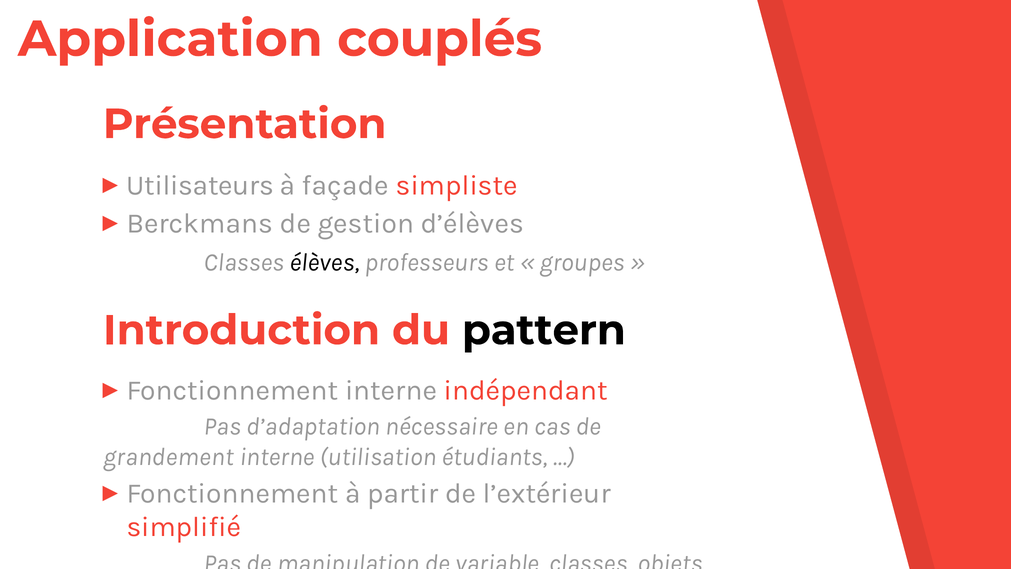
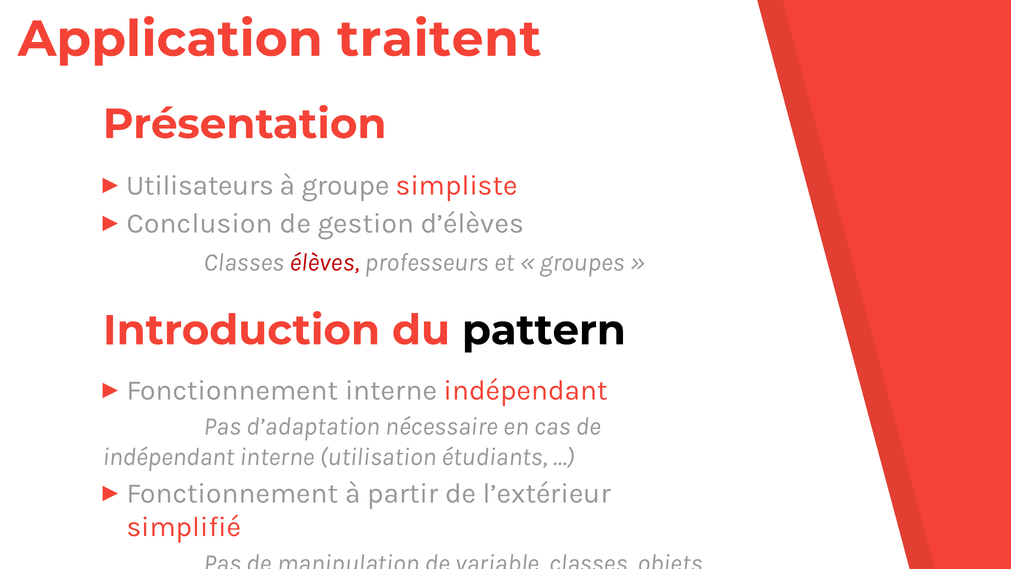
couplés: couplés -> traitent (439, 39)
façade: façade -> groupe (346, 186)
Berckmans: Berckmans -> Conclusion (200, 223)
élèves colour: black -> red (324, 262)
grandement: grandement -> indépendant (169, 457)
